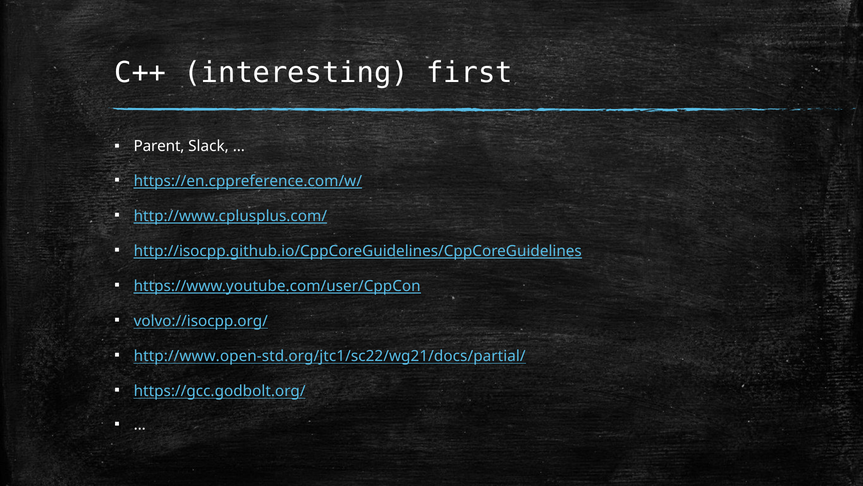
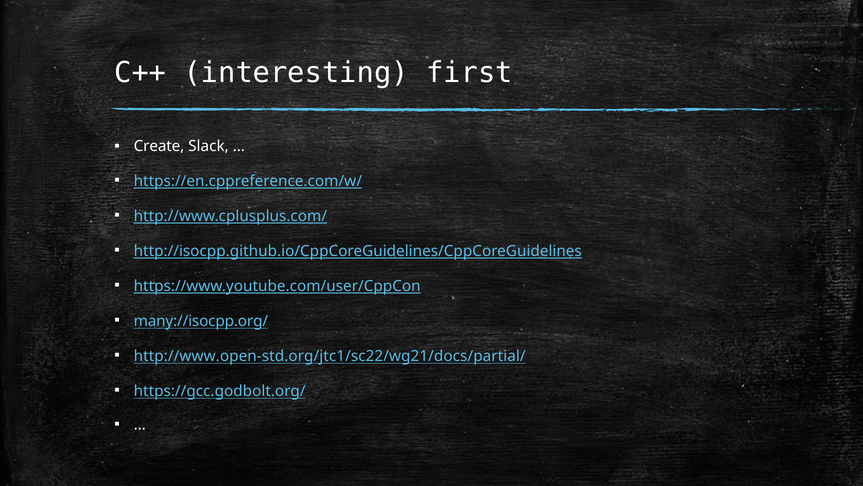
Parent: Parent -> Create (159, 146)
volvo://isocpp.org/: volvo://isocpp.org/ -> many://isocpp.org/ (201, 321)
